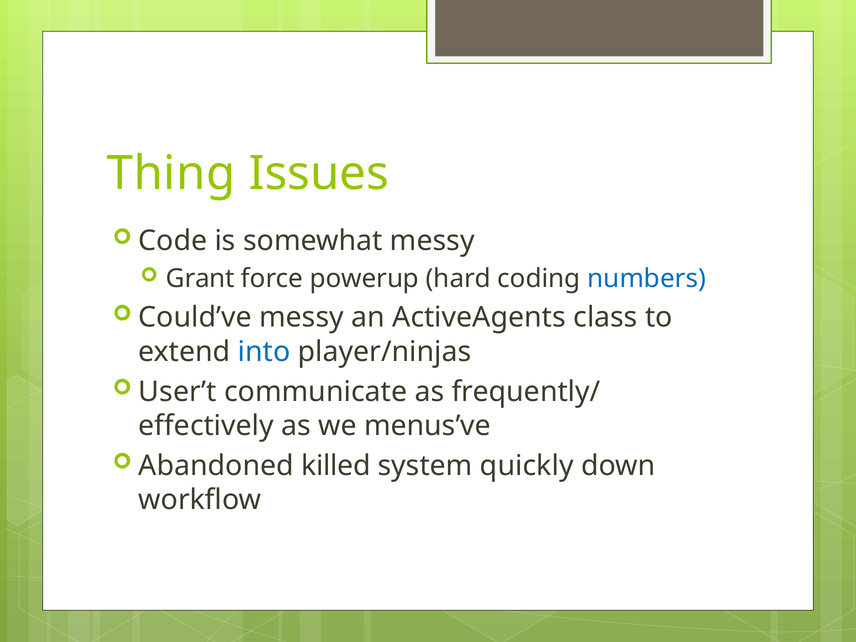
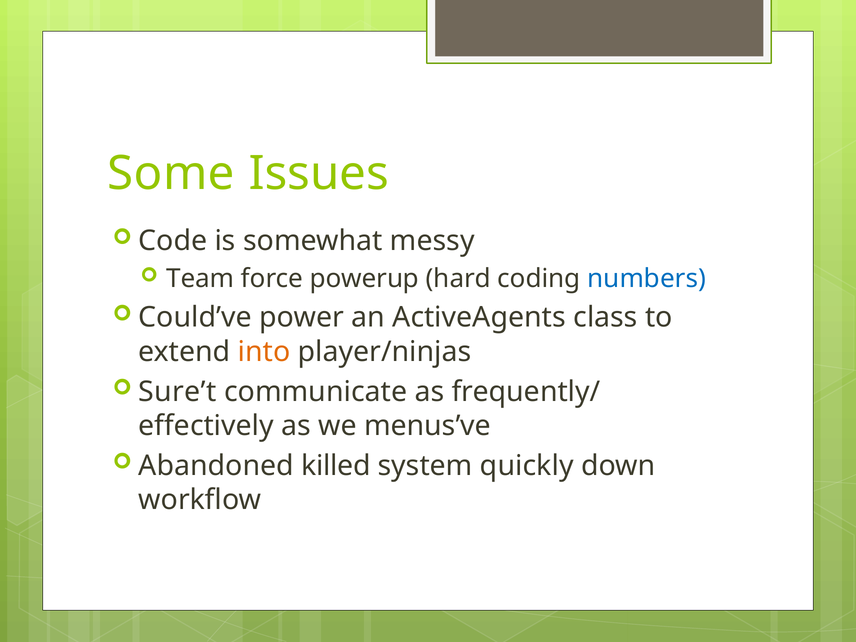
Thing: Thing -> Some (171, 174)
Grant: Grant -> Team (200, 279)
Could’ve messy: messy -> power (302, 317)
into colour: blue -> orange (264, 352)
User’t: User’t -> Sure’t (177, 392)
